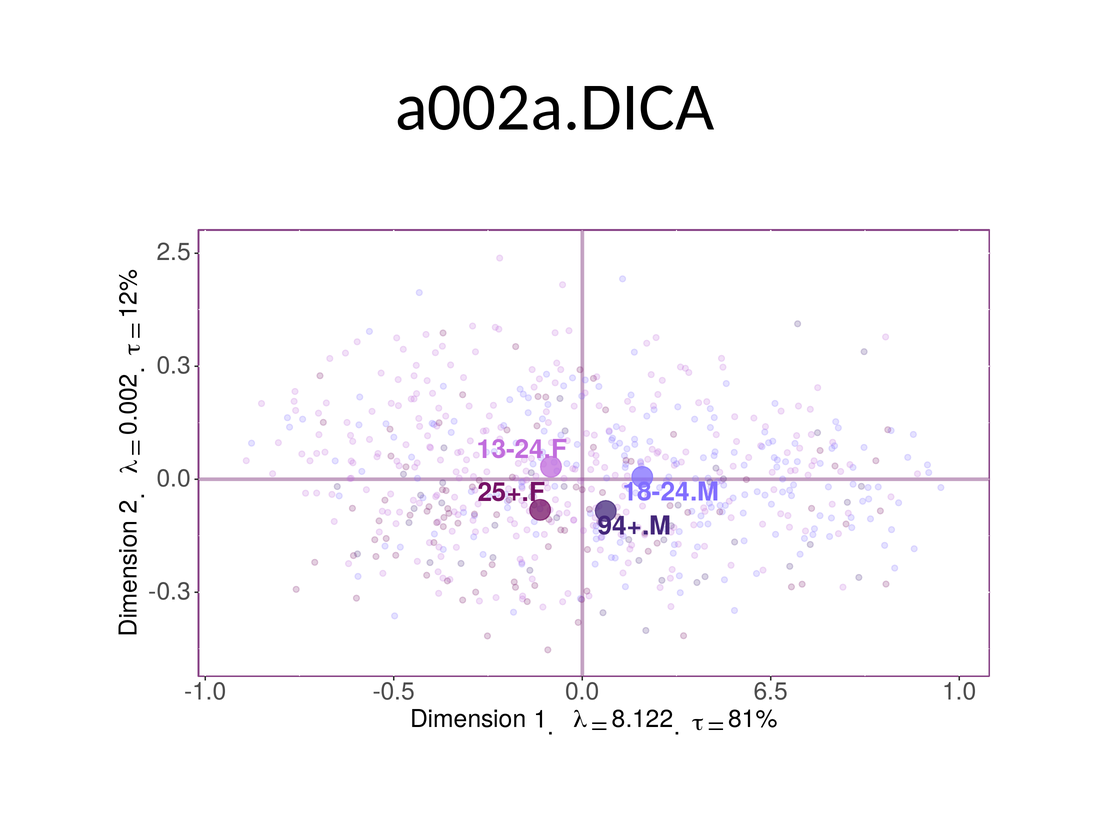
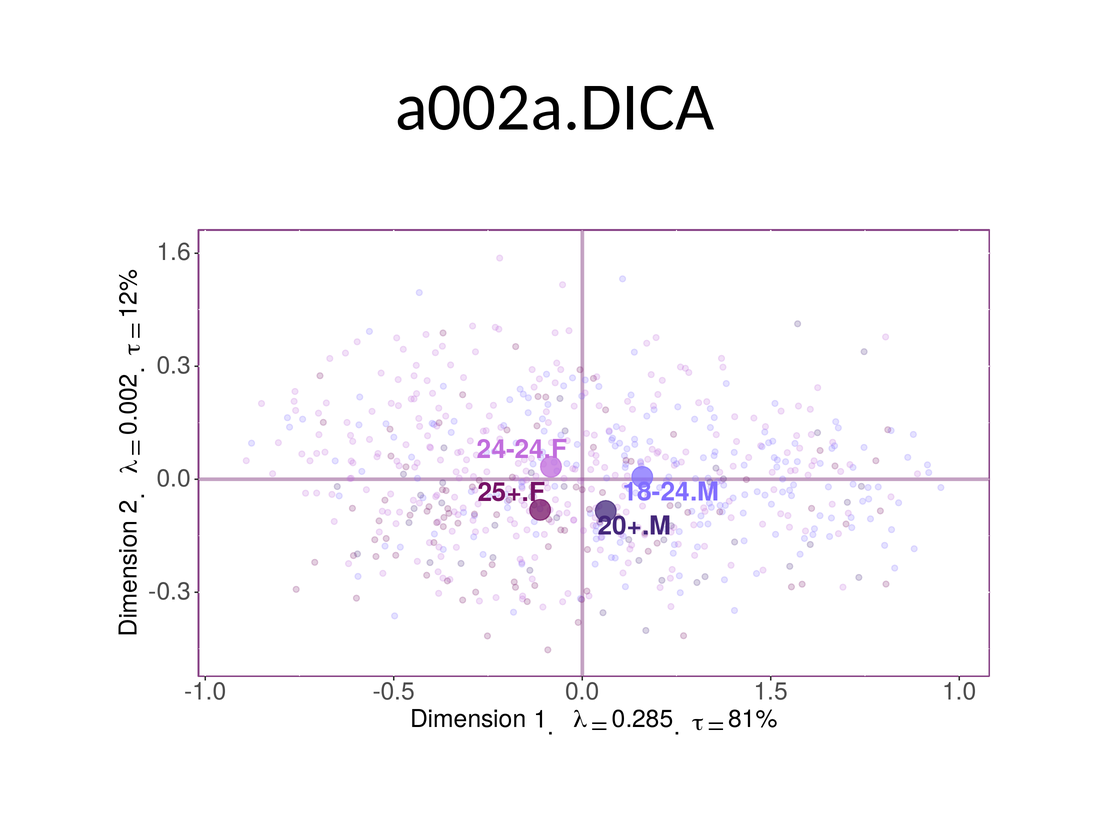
2.5: 2.5 -> 1.6 (174, 252)
13-24.F: 13-24.F -> 24-24.F (522, 450)
94+.M: 94+.M -> 20+.M (634, 527)
6.5: 6.5 -> 1.5 (771, 692)
8.122: 8.122 -> 0.285 (643, 720)
